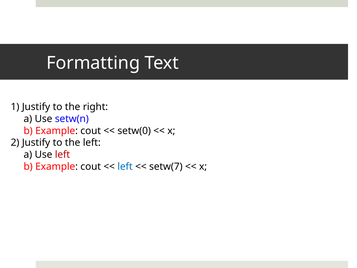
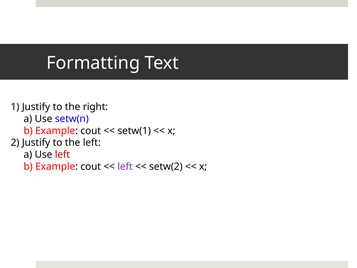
setw(0: setw(0 -> setw(1 (134, 131)
left colour: blue -> purple (125, 166)
setw(7: setw(7 -> setw(2 (166, 166)
